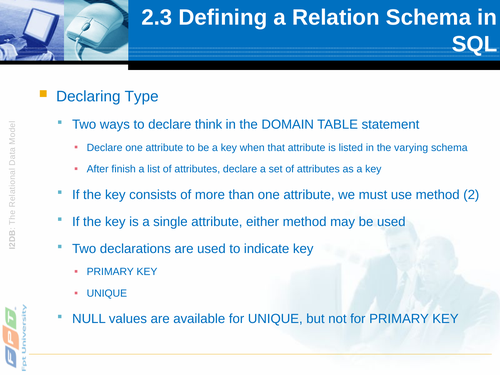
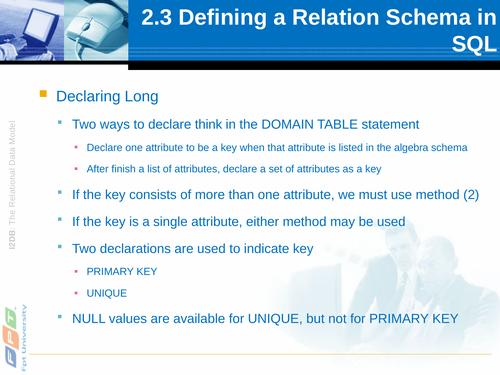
Type: Type -> Long (142, 96)
varying: varying -> algebra (411, 148)
